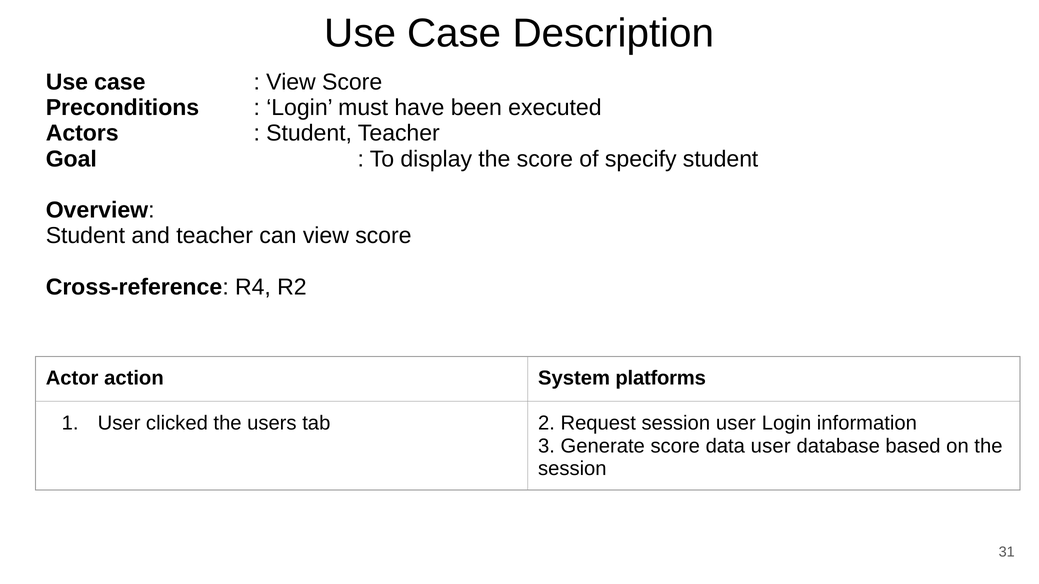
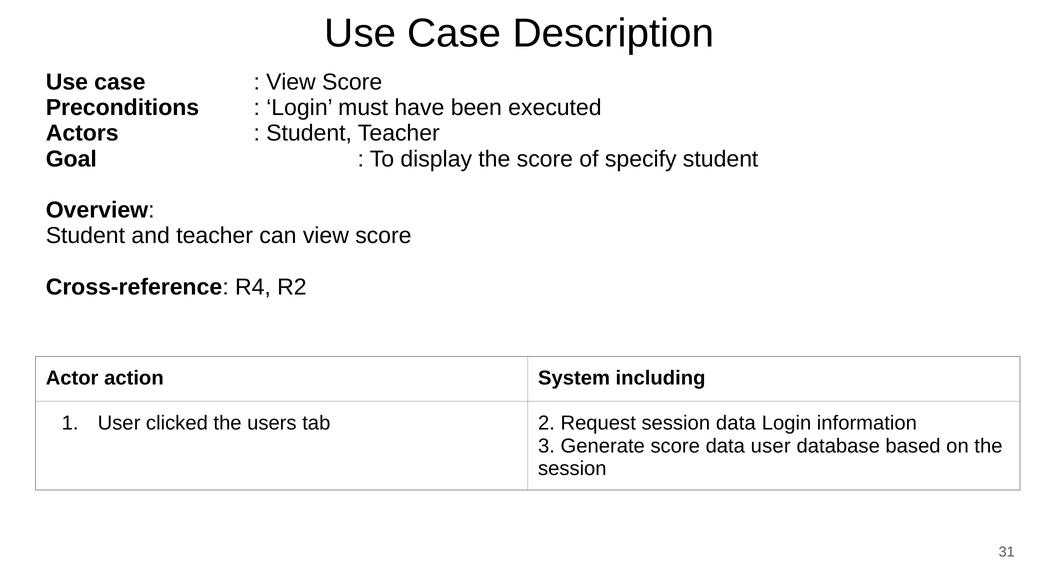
platforms: platforms -> including (661, 379)
session user: user -> data (736, 424)
